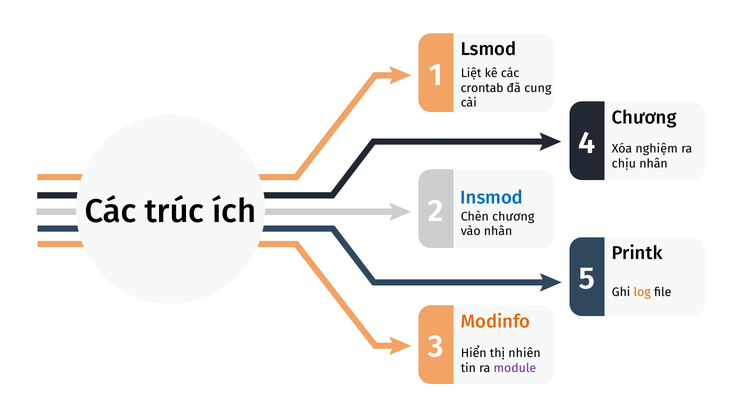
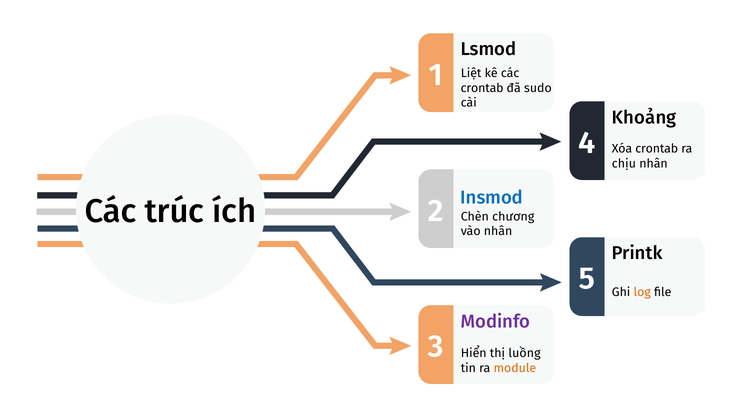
cung: cung -> sudo (538, 88)
Chương: Chương -> Khoảng (644, 118)
Xóa nghiệm: nghiệm -> crontab (657, 149)
Modinfo colour: orange -> purple (496, 322)
nhiên: nhiên -> luồng (525, 354)
module colour: purple -> orange (515, 368)
